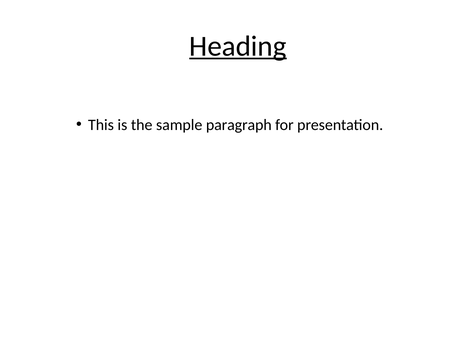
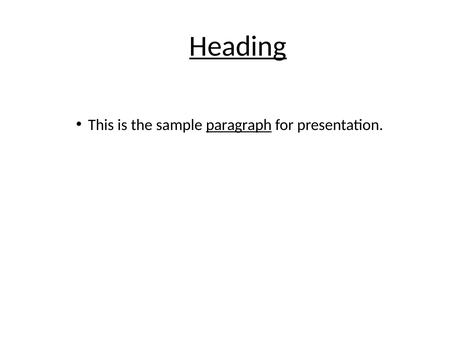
paragraph underline: none -> present (239, 125)
